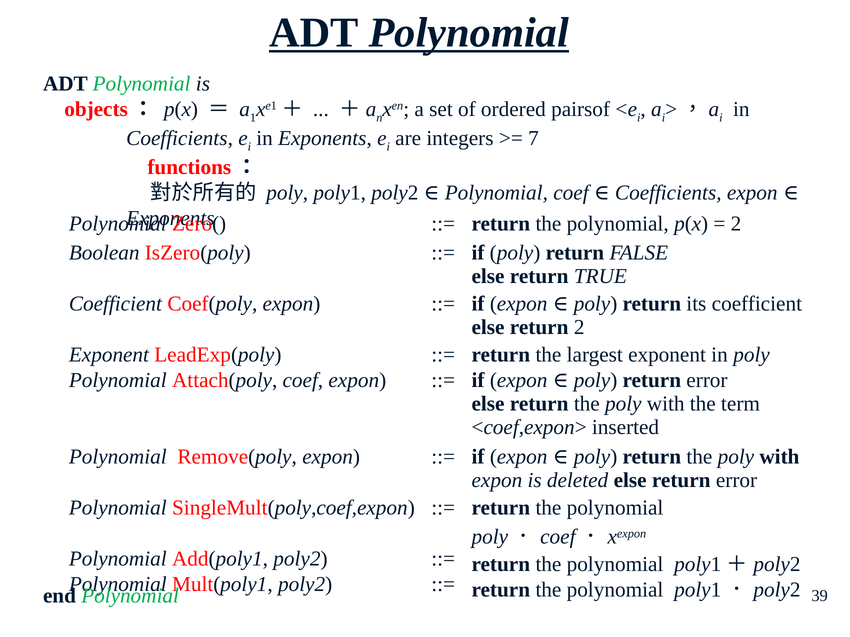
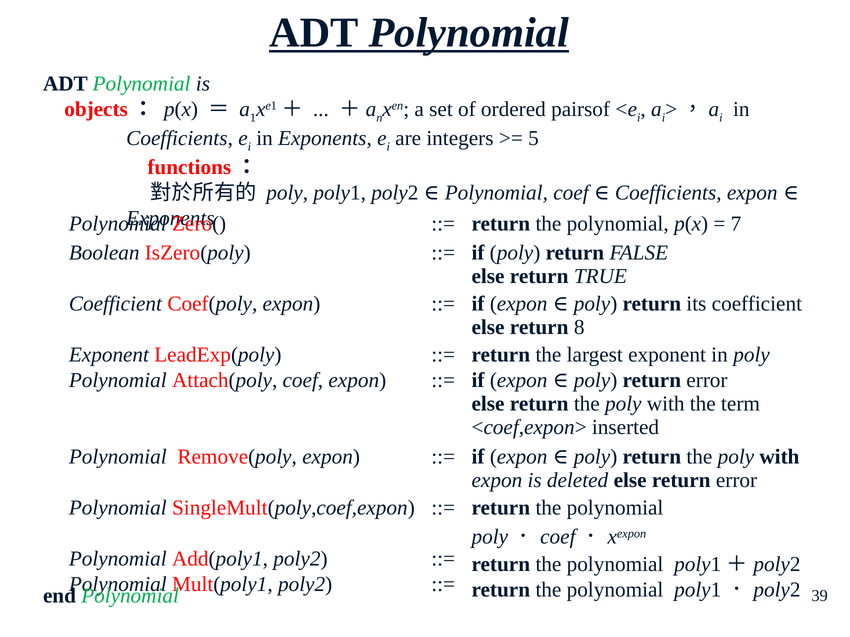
7: 7 -> 5 (533, 138)
2: 2 -> 7 (736, 224)
return 2: 2 -> 8 (579, 328)
